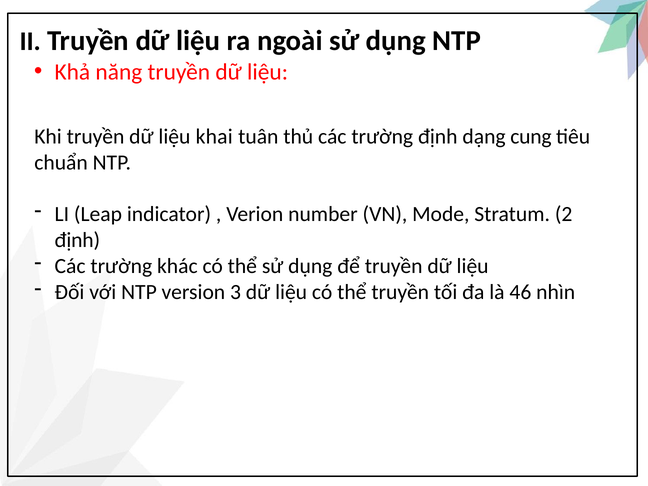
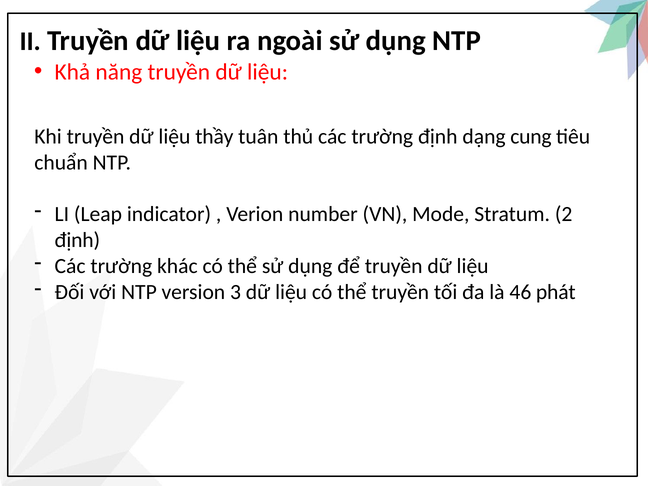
khai: khai -> thầy (214, 137)
nhìn: nhìn -> phát (556, 292)
